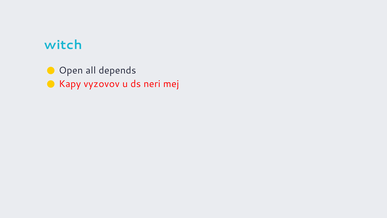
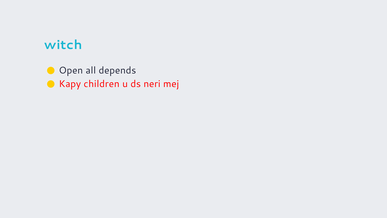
vyzovov: vyzovov -> children (102, 84)
